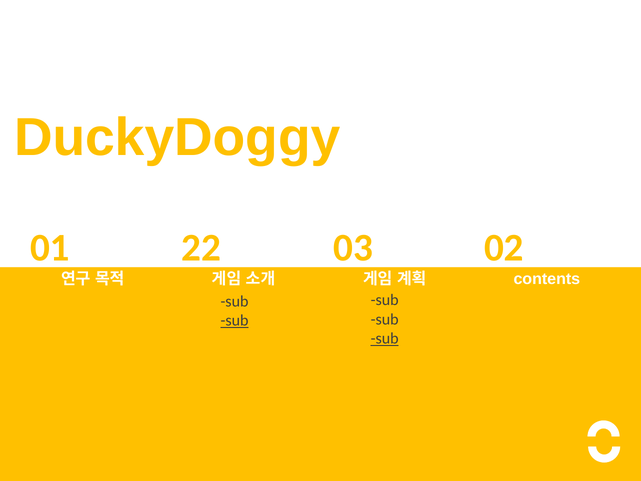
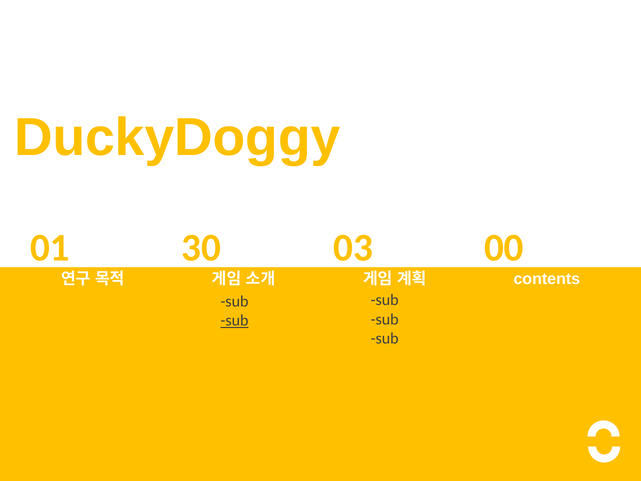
22: 22 -> 30 (201, 248)
02: 02 -> 00 (504, 248)
sub underline: present -> none (385, 338)
